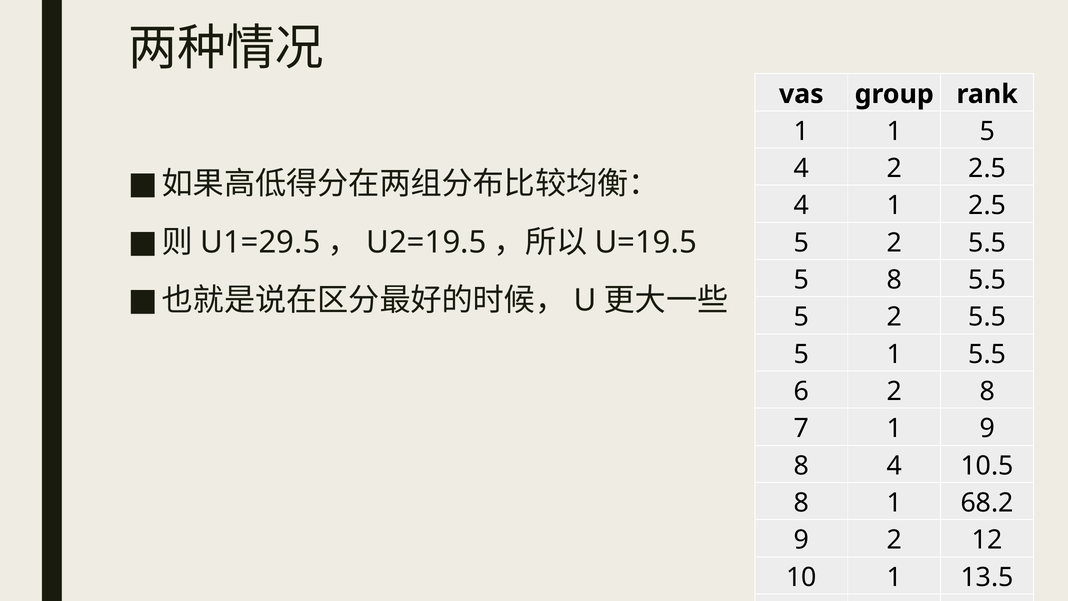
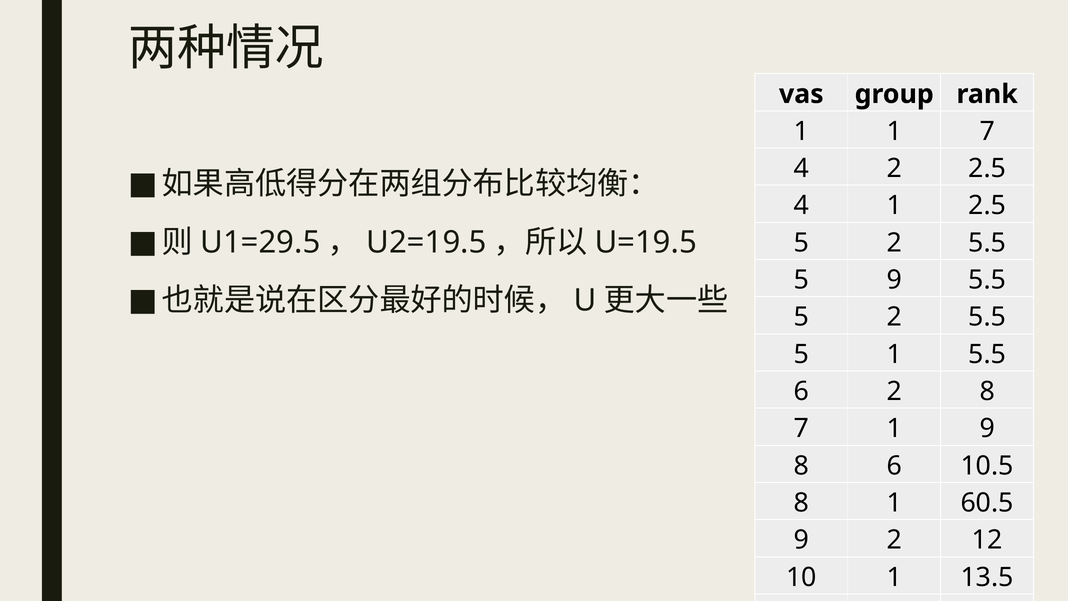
1 5: 5 -> 7 (987, 131)
5 8: 8 -> 9 (894, 280)
8 4: 4 -> 6 (894, 466)
68.2: 68.2 -> 60.5 (987, 503)
